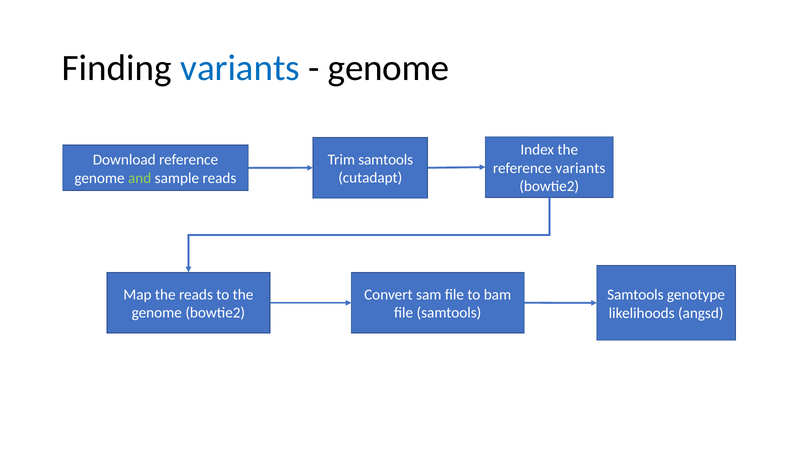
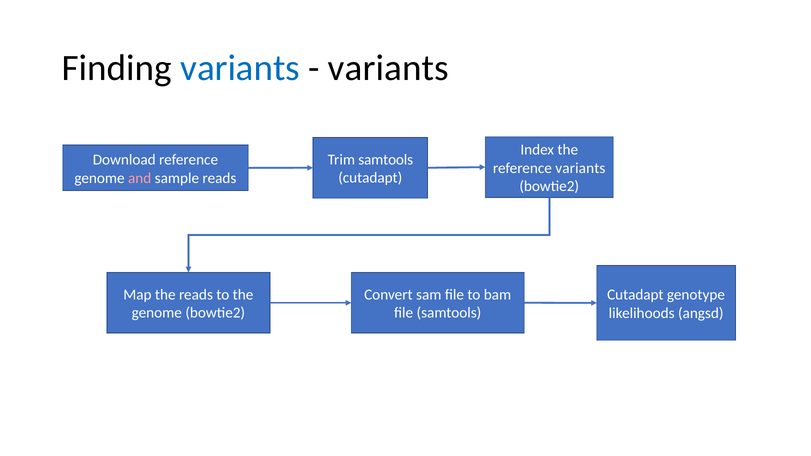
genome: genome -> variants (388, 68)
and colour: light green -> pink (140, 178)
Samtools: Samtools -> Cutadapt (635, 295)
